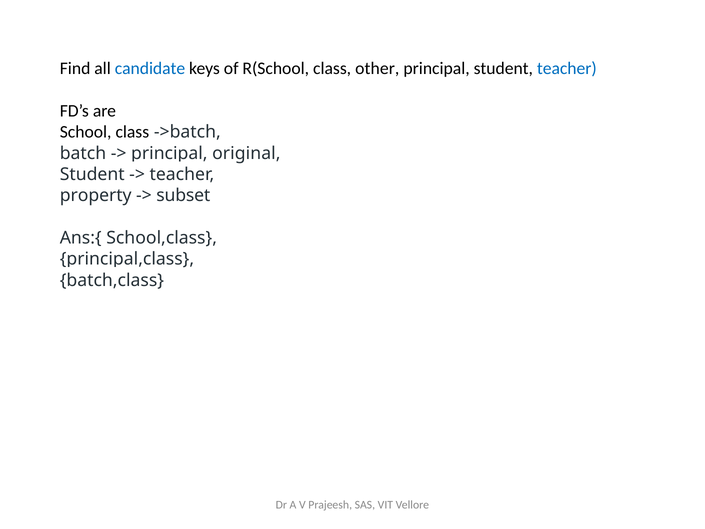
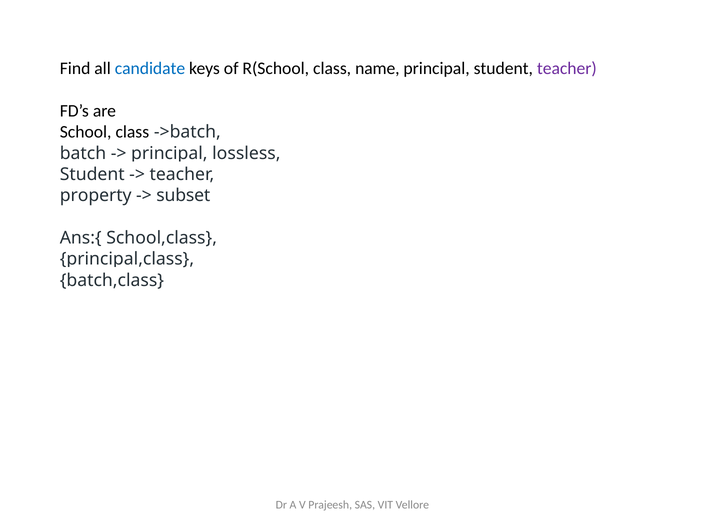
other: other -> name (377, 69)
teacher colour: blue -> purple (567, 69)
original: original -> lossless (246, 153)
